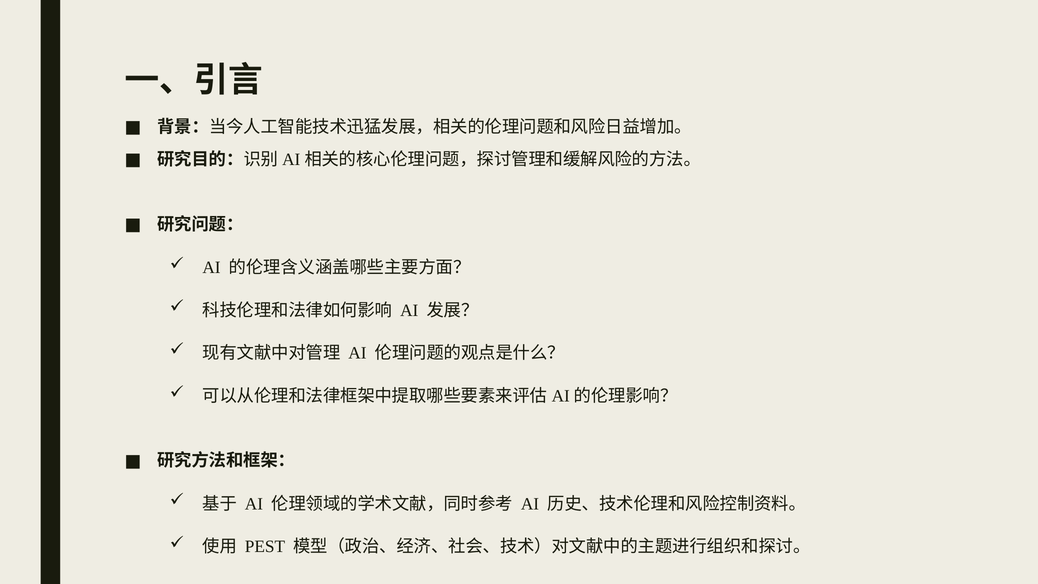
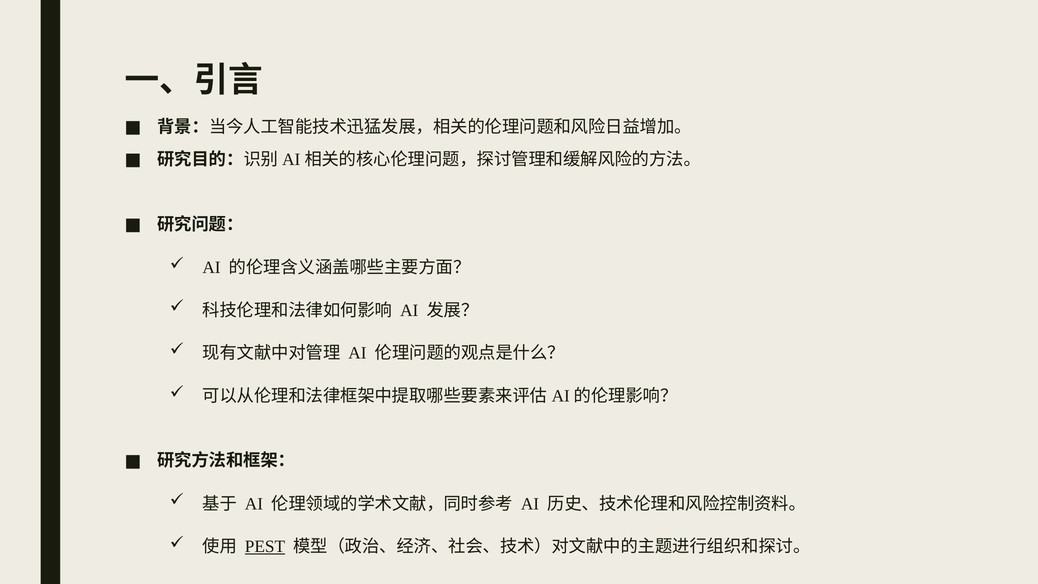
PEST underline: none -> present (265, 547)
